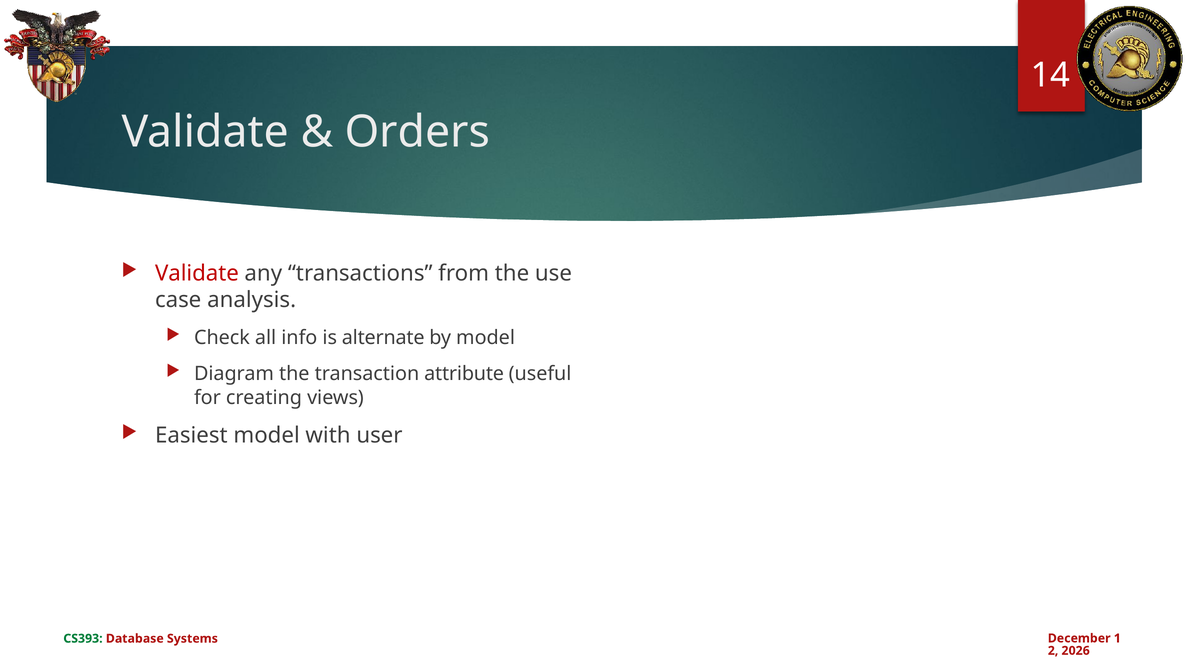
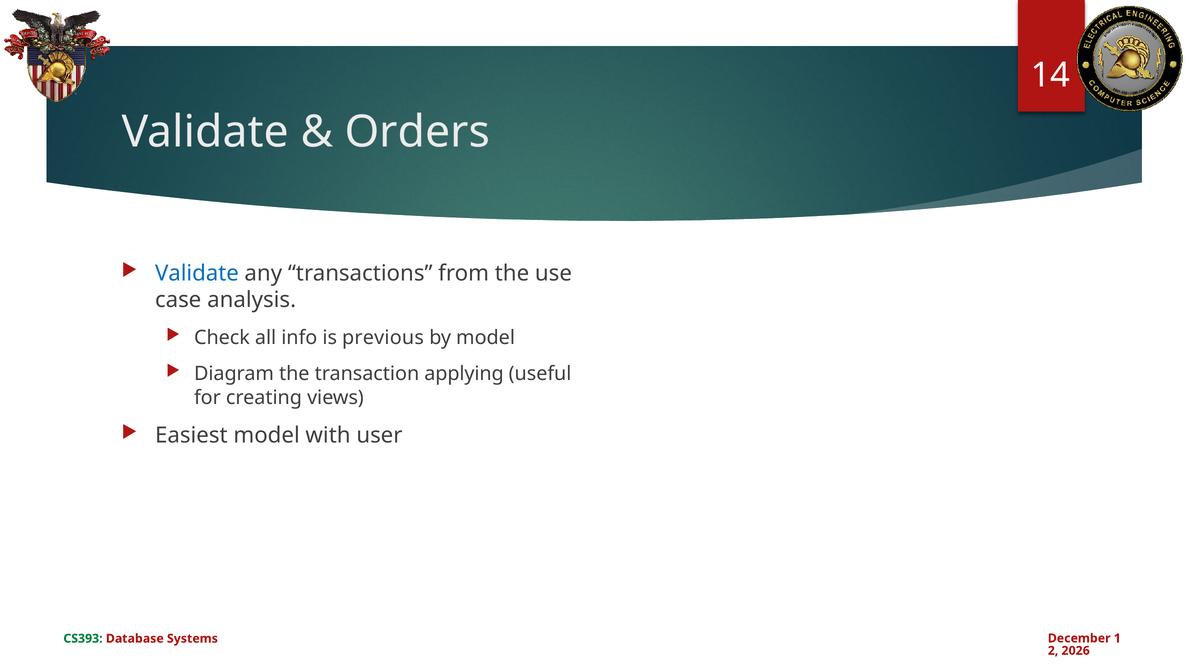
Validate colour: red -> blue (197, 273)
alternate: alternate -> previous (383, 338)
attribute: attribute -> applying (464, 374)
